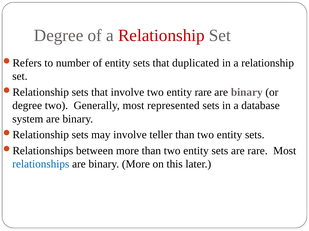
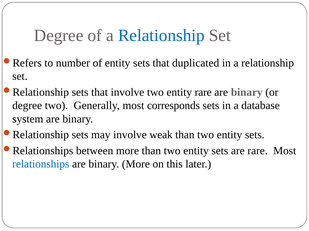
Relationship colour: red -> blue (161, 36)
represented: represented -> corresponds (173, 106)
teller: teller -> weak (161, 135)
